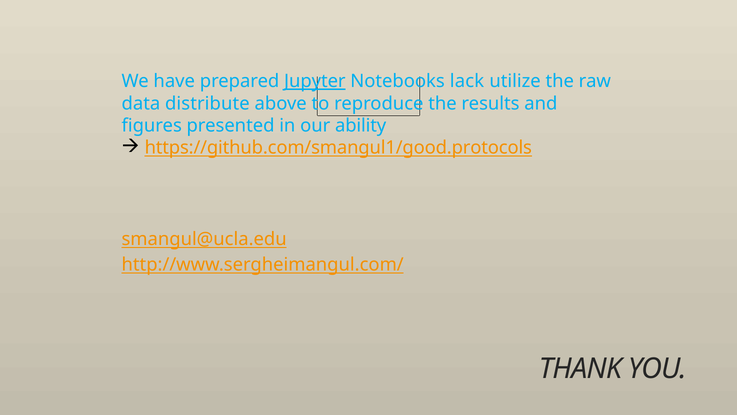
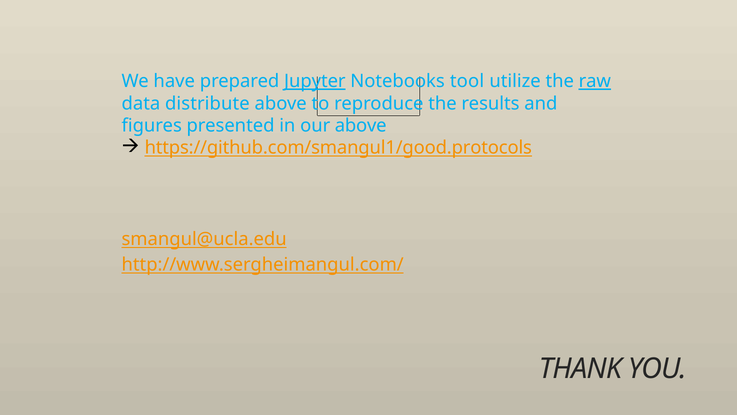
lack: lack -> tool (467, 81)
raw underline: none -> present (595, 81)
our ability: ability -> above (361, 125)
